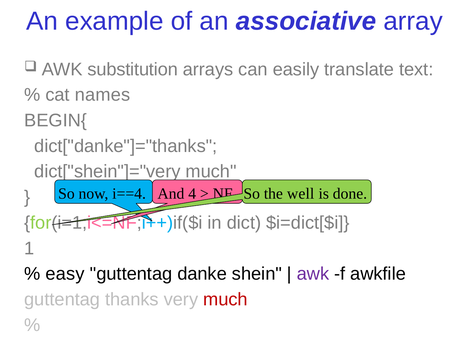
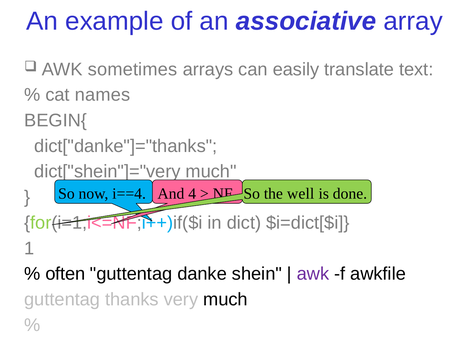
substitution: substitution -> sometimes (133, 69)
easy: easy -> often (65, 274)
much colour: red -> black (225, 299)
